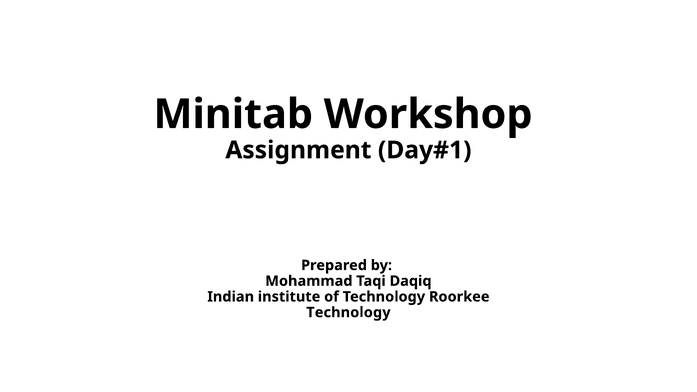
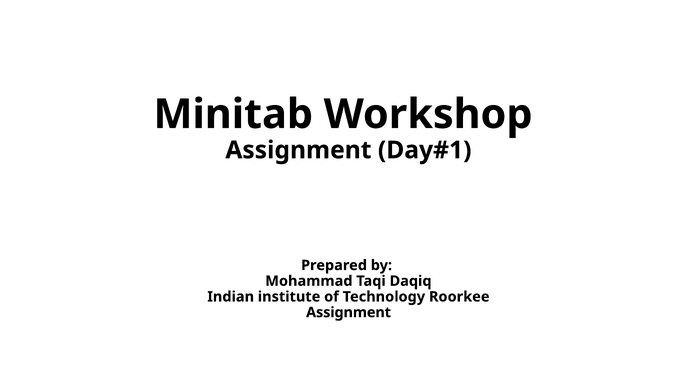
Technology: Technology -> Assignment (349, 312)
